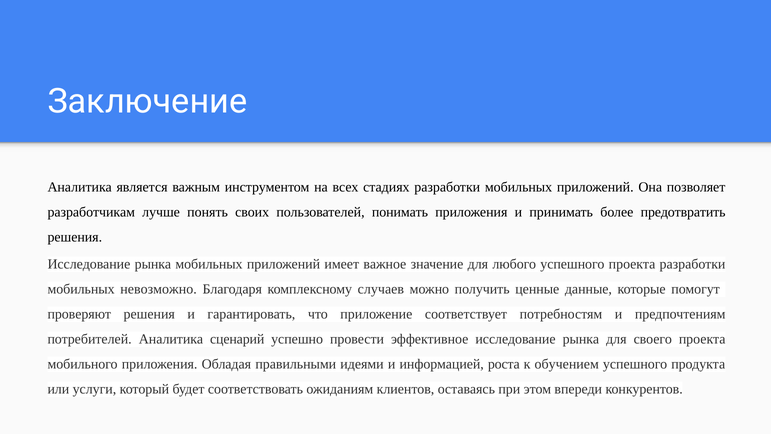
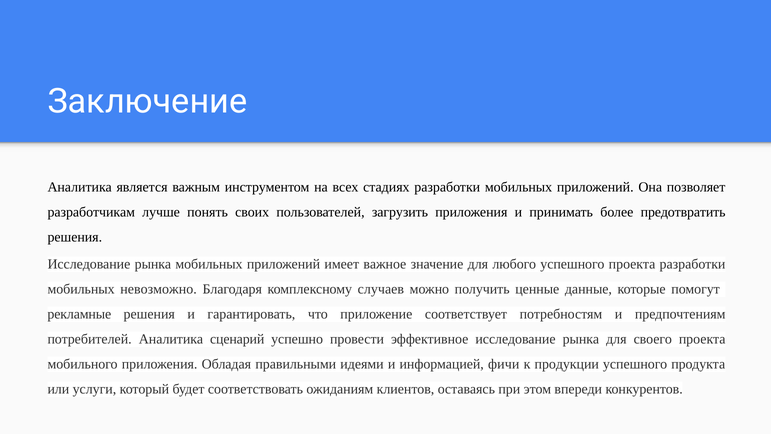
понимать: понимать -> загрузить (400, 212)
проверяют: проверяют -> рекламные (79, 314)
роста: роста -> фичи (504, 364)
обучением: обучением -> продукции (567, 364)
